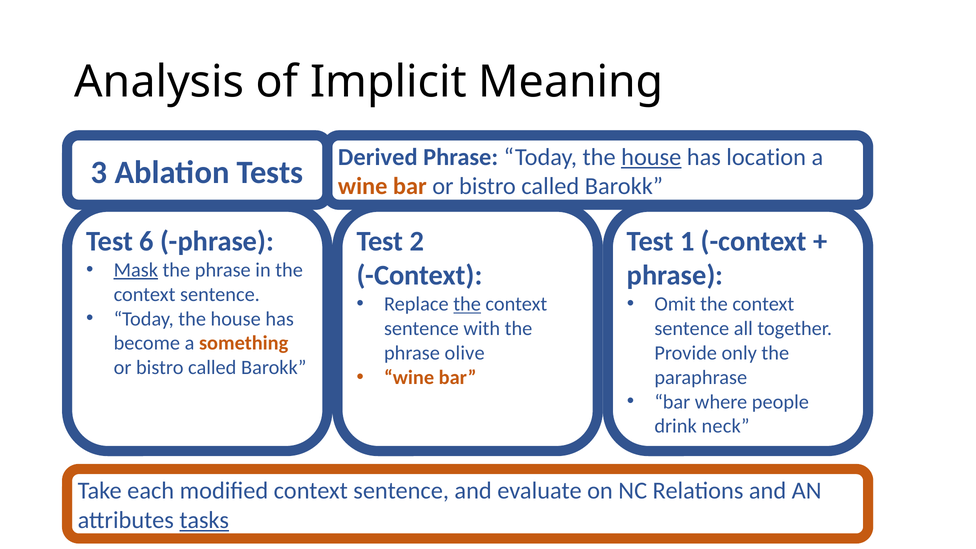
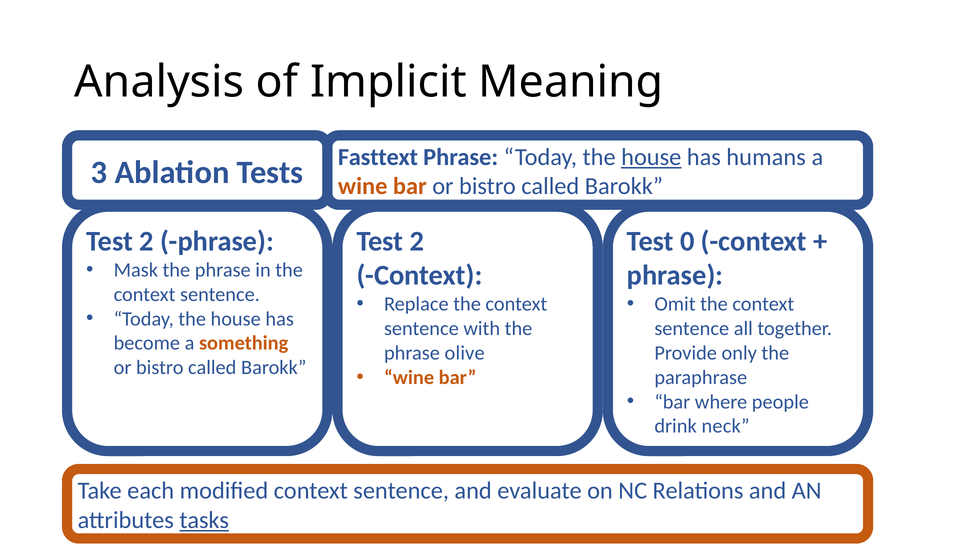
Derived: Derived -> Fasttext (378, 157)
location: location -> humans (766, 157)
6: 6 -> 2 (147, 241)
1: 1 -> 0 (687, 241)
Mask underline: present -> none (136, 270)
the underline: present -> none (467, 304)
